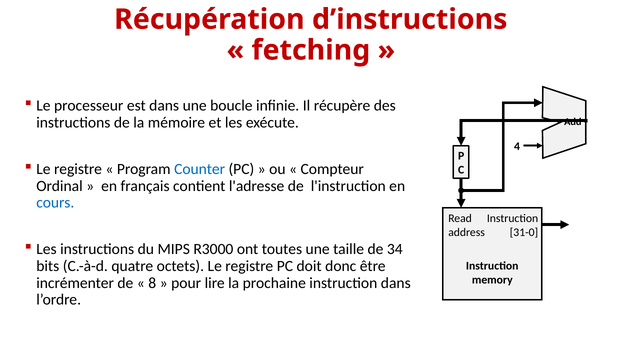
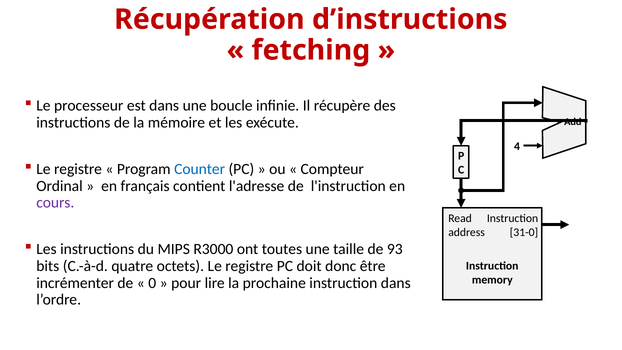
cours colour: blue -> purple (55, 203)
34: 34 -> 93 (395, 249)
8: 8 -> 0 (152, 283)
